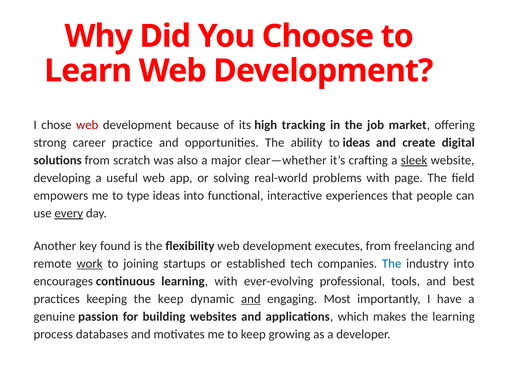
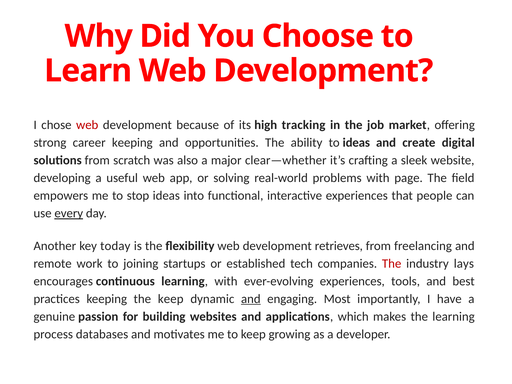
career practice: practice -> keeping (132, 143)
sleek underline: present -> none (414, 160)
type: type -> stop (138, 196)
found: found -> today (115, 246)
executes: executes -> retrieves (339, 246)
work underline: present -> none (90, 264)
The colour: blue -> red (392, 264)
industry into: into -> lays (464, 264)
ever-evolving professional: professional -> experiences (352, 281)
